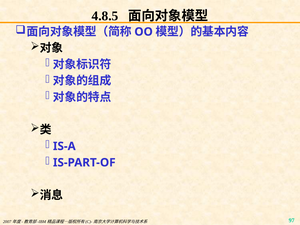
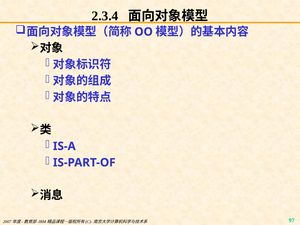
4.8.5: 4.8.5 -> 2.3.4 (105, 16)
